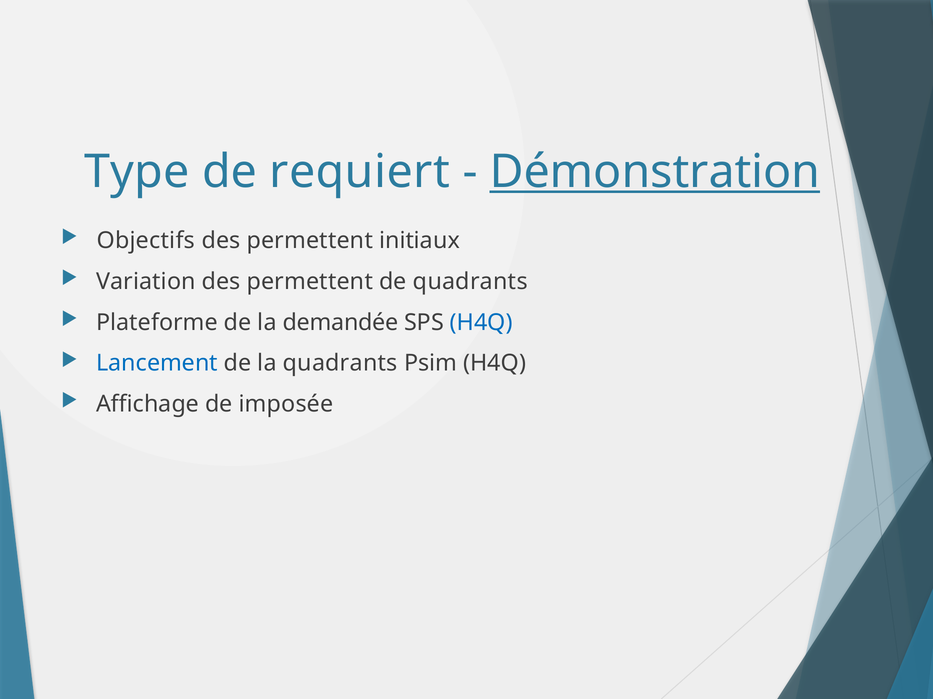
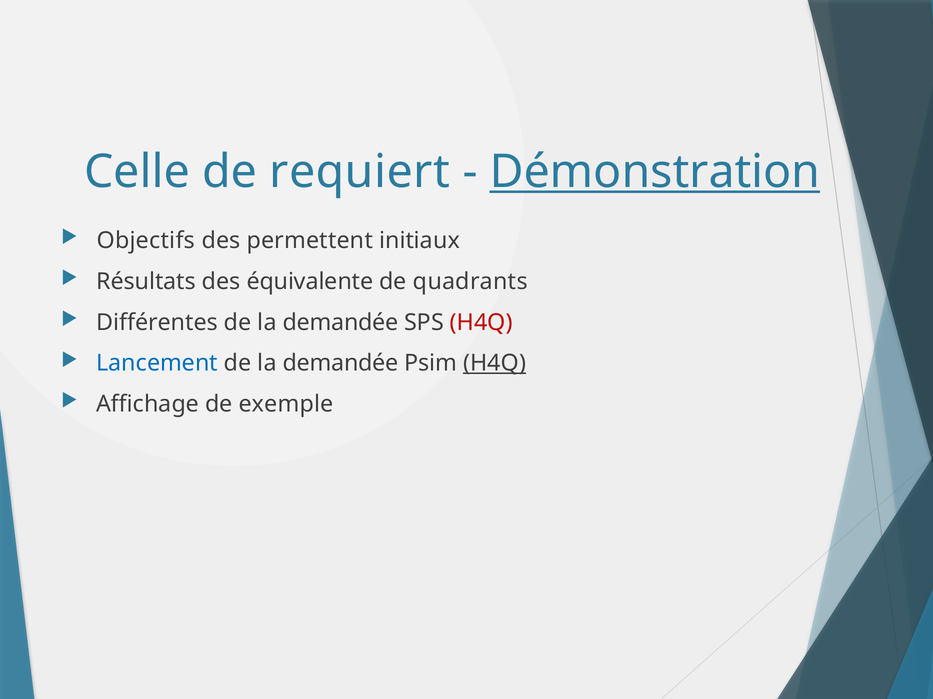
Type: Type -> Celle (137, 172)
Variation: Variation -> Résultats (146, 282)
permettent: permettent -> équivalente (310, 282)
Plateforme: Plateforme -> Différentes (157, 323)
H4Q colour: blue -> red (481, 323)
quadrants: quadrants -> demandée (340, 364)
H4Q underline: none -> present (495, 364)
imposée: imposée -> exemple (286, 405)
